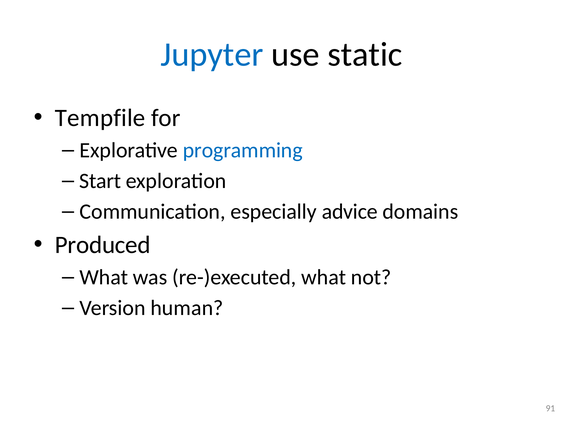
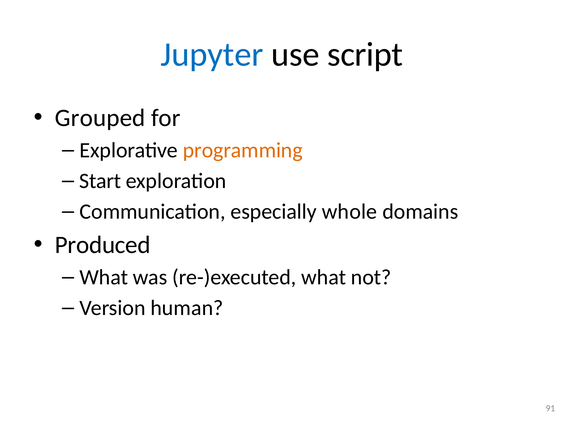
static: static -> script (365, 55)
Tempfile: Tempfile -> Grouped (100, 118)
programming colour: blue -> orange (243, 150)
advice: advice -> whole (349, 212)
